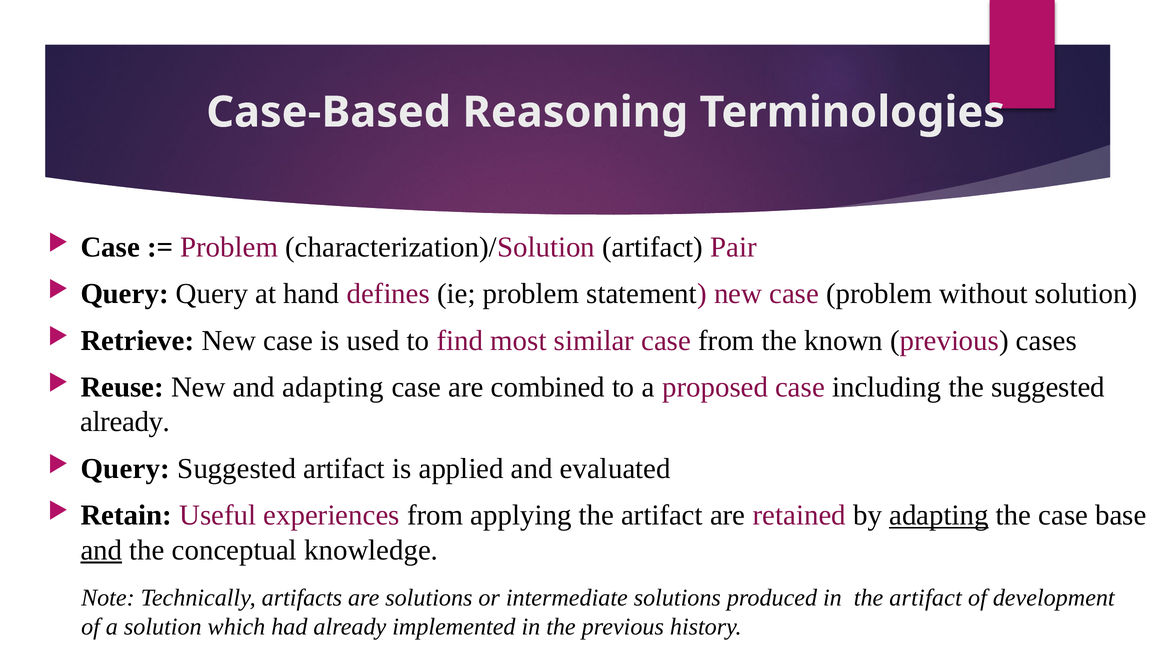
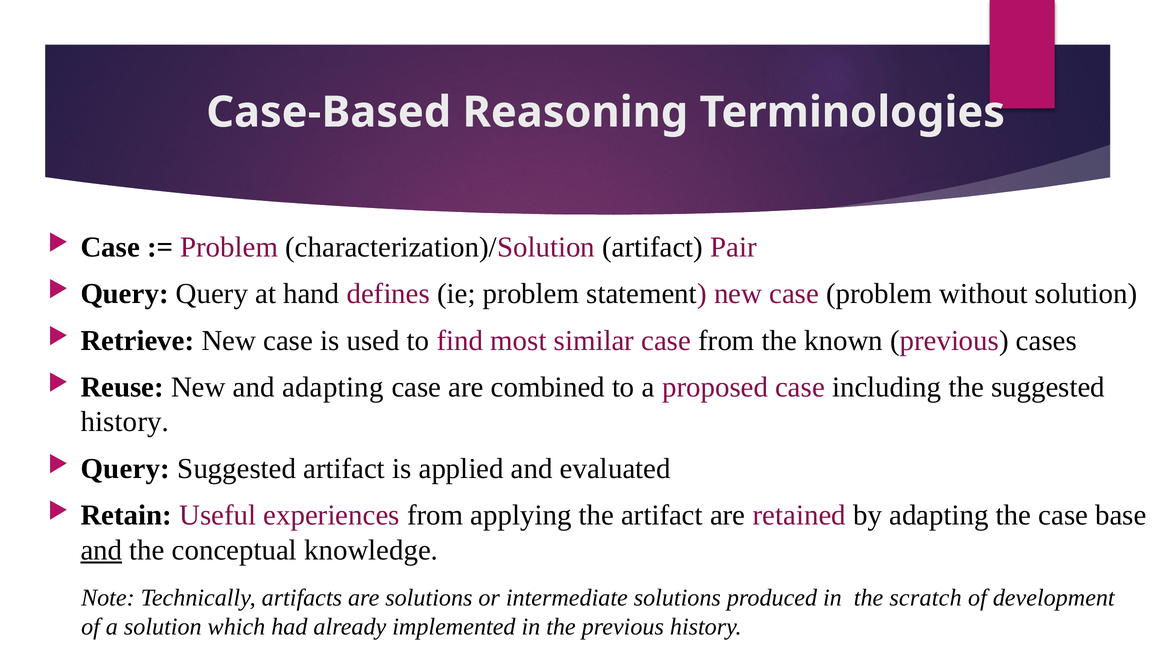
already: already -> history (125, 422)
adapting underline: present -> none (939, 516)
in the artifact: artifact -> scratch (926, 598)
